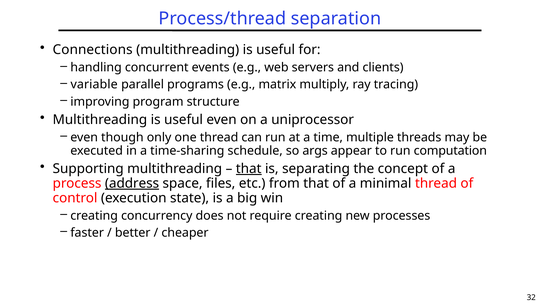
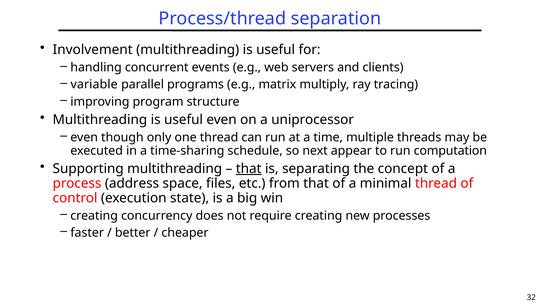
Connections: Connections -> Involvement (93, 50)
args: args -> next (315, 151)
address underline: present -> none (132, 183)
